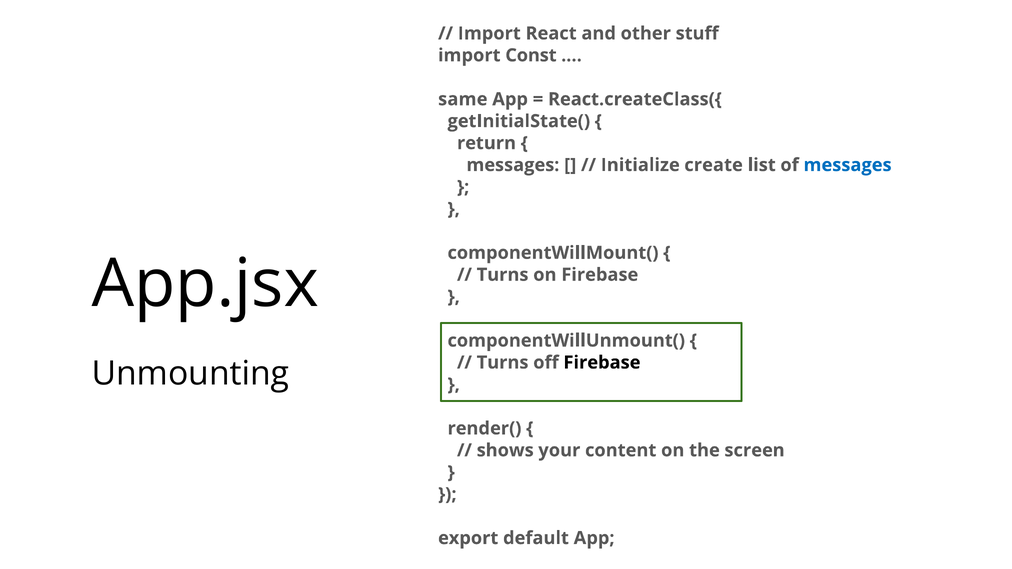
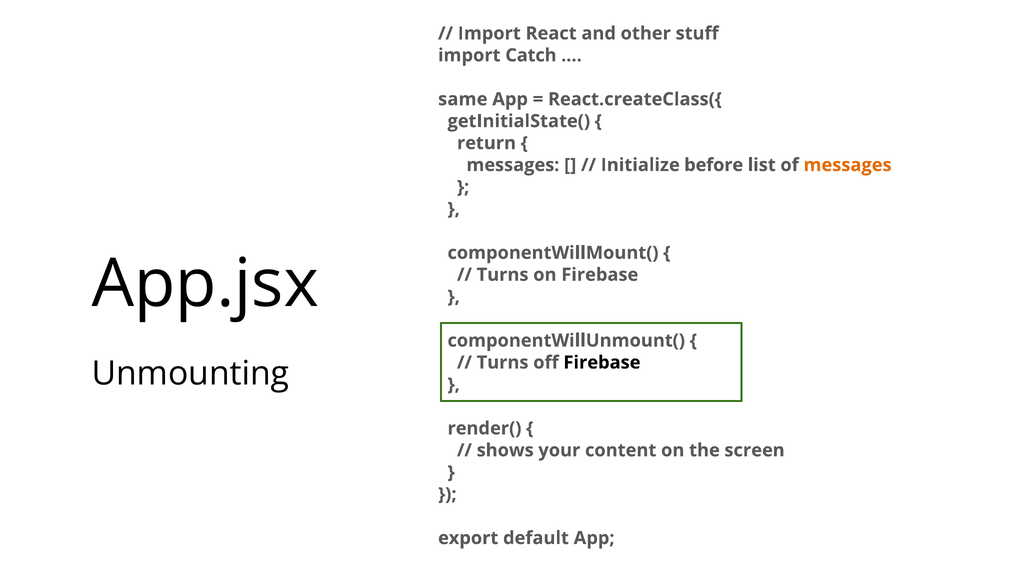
Const: Const -> Catch (531, 55)
create: create -> before (714, 165)
messages colour: blue -> orange (848, 165)
